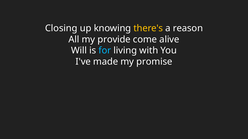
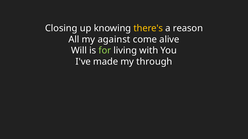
provide: provide -> against (114, 40)
for colour: light blue -> light green (105, 51)
promise: promise -> through (154, 62)
